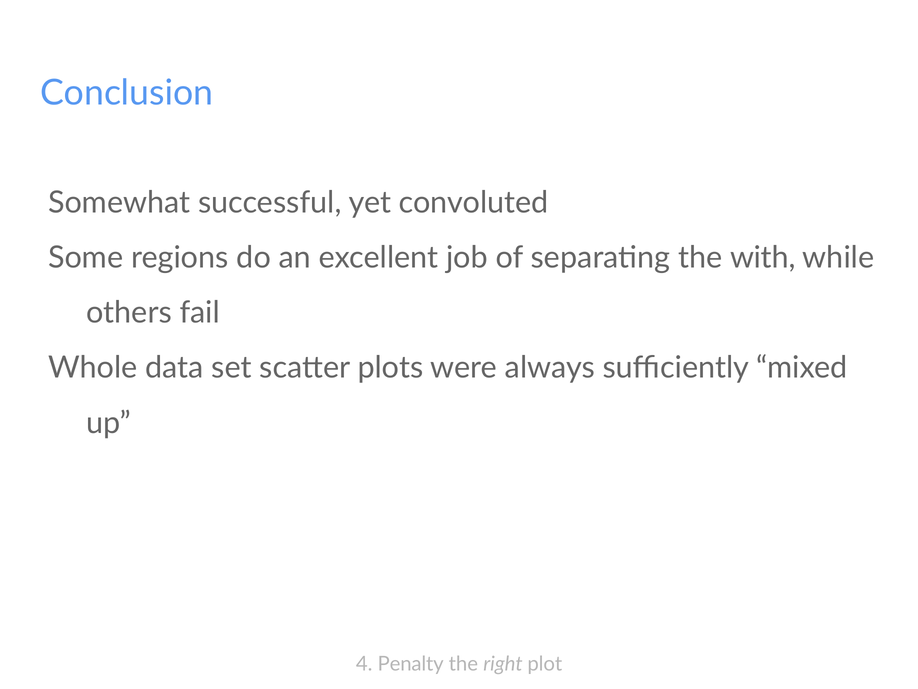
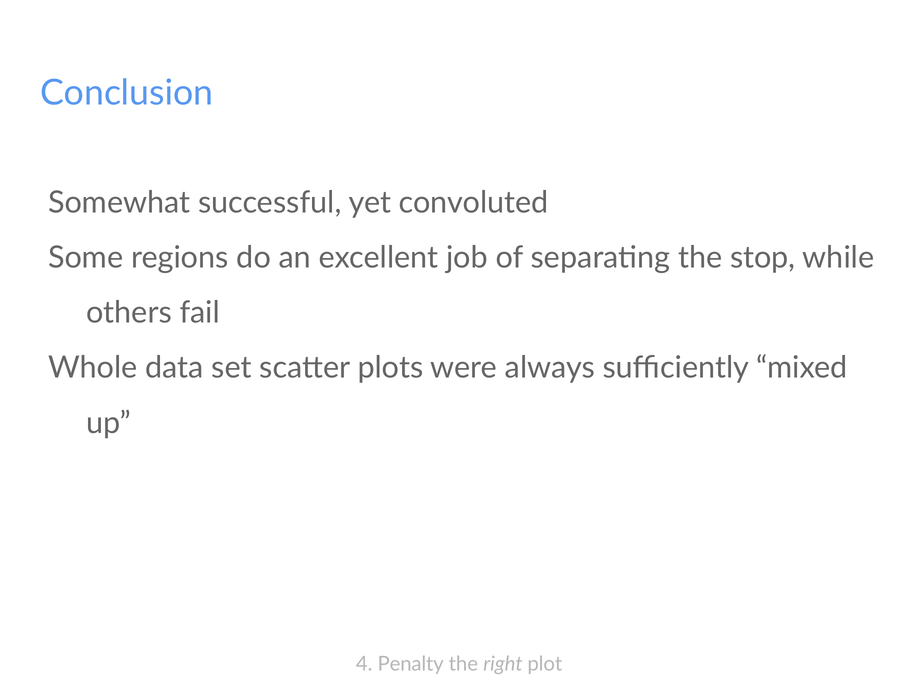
with: with -> stop (763, 257)
